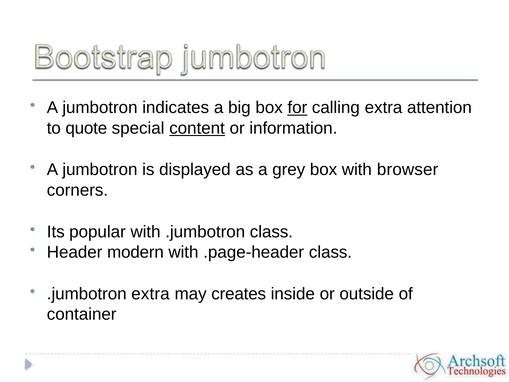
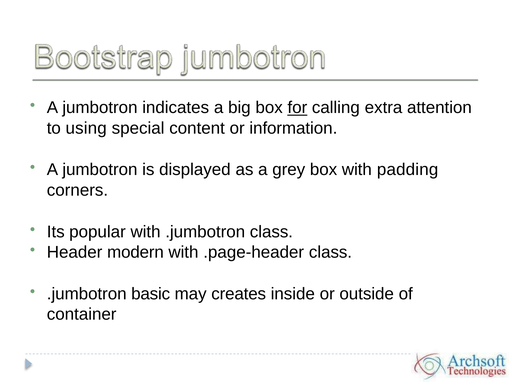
quote: quote -> using (86, 128)
content underline: present -> none (197, 128)
browser: browser -> padding (408, 170)
.jumbotron extra: extra -> basic (151, 294)
